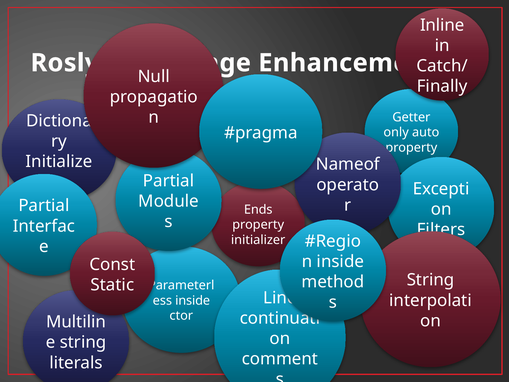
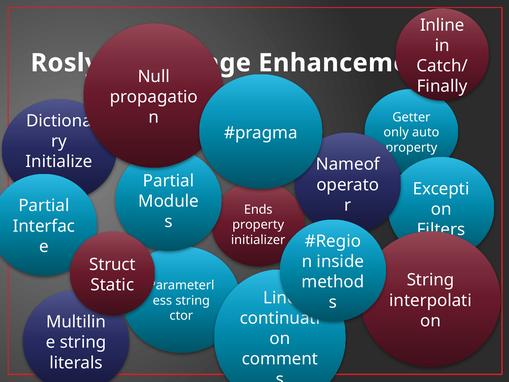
Const: Const -> Struct (112, 264)
inside: inside -> string (193, 300)
